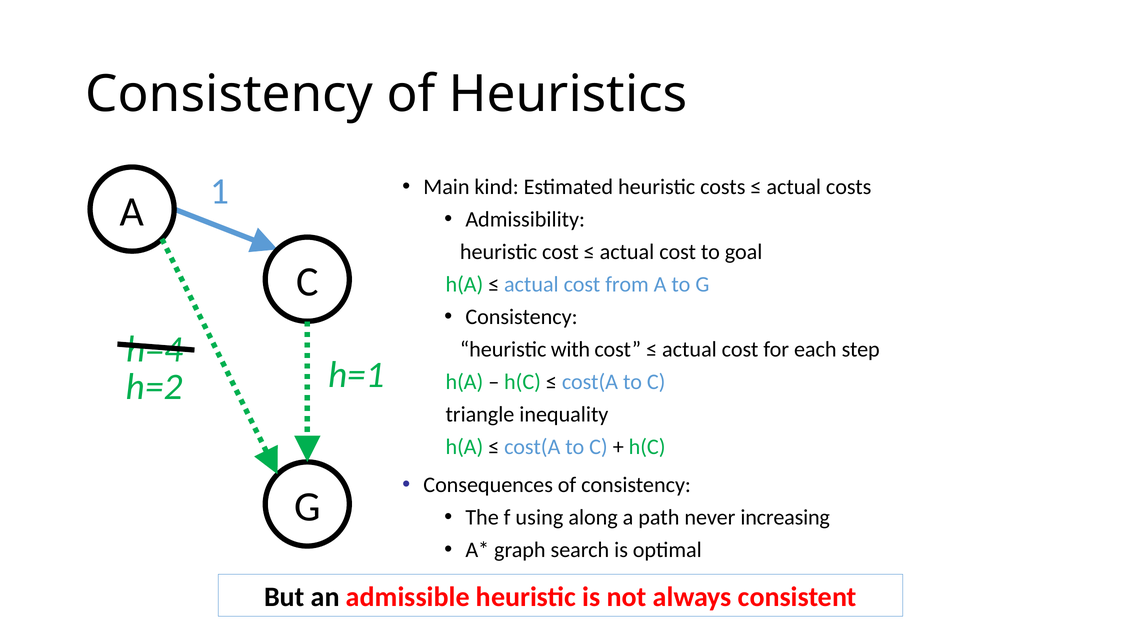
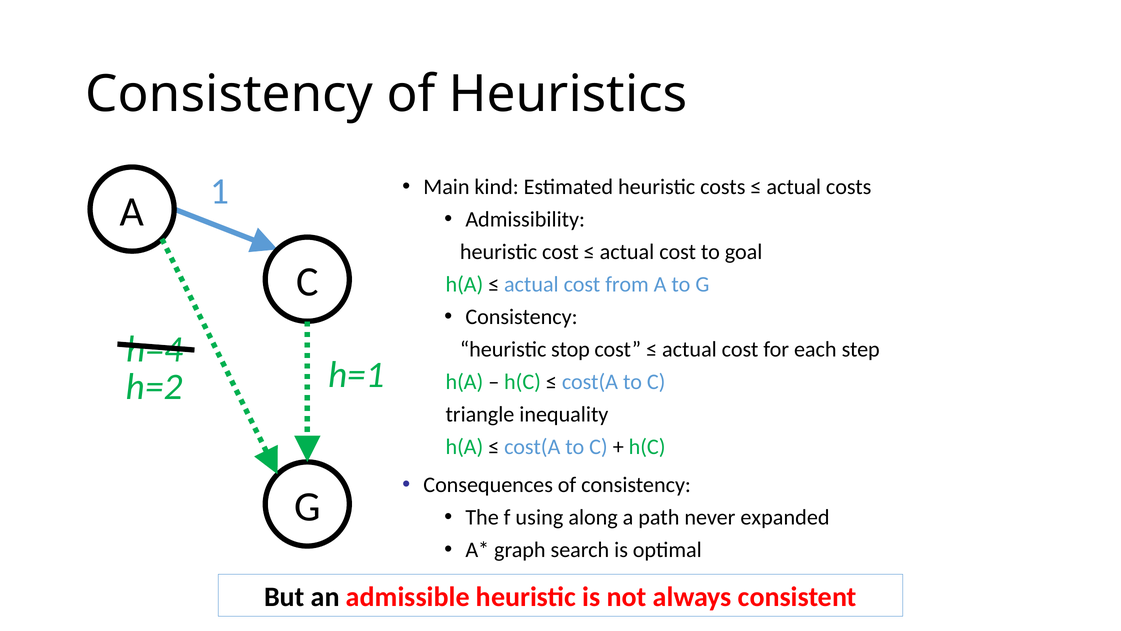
with: with -> stop (570, 349)
increasing: increasing -> expanded (785, 517)
